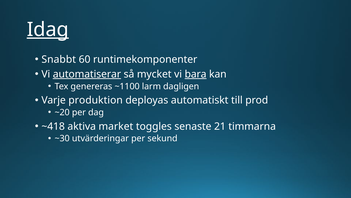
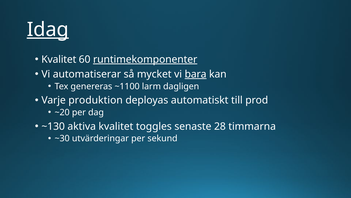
Snabbt: Snabbt -> Kvalitet (59, 59)
runtimekomponenter underline: none -> present (145, 59)
automatiserar underline: present -> none (87, 74)
~418: ~418 -> ~130 (53, 126)
aktiva market: market -> kvalitet (116, 126)
21: 21 -> 28 (220, 126)
